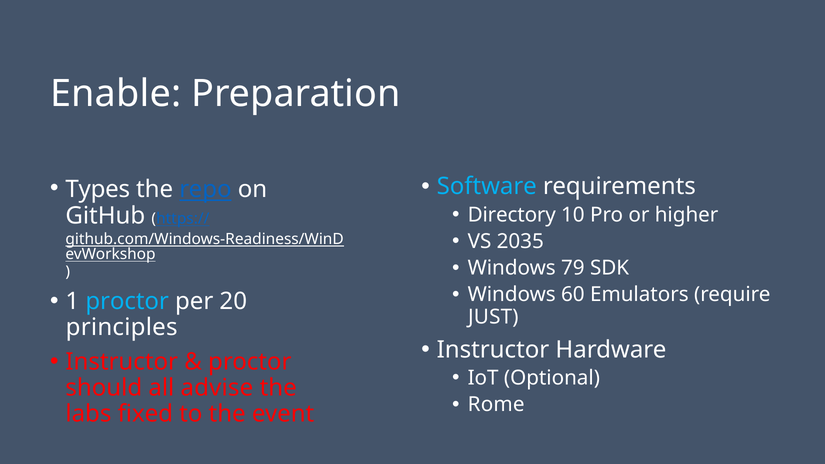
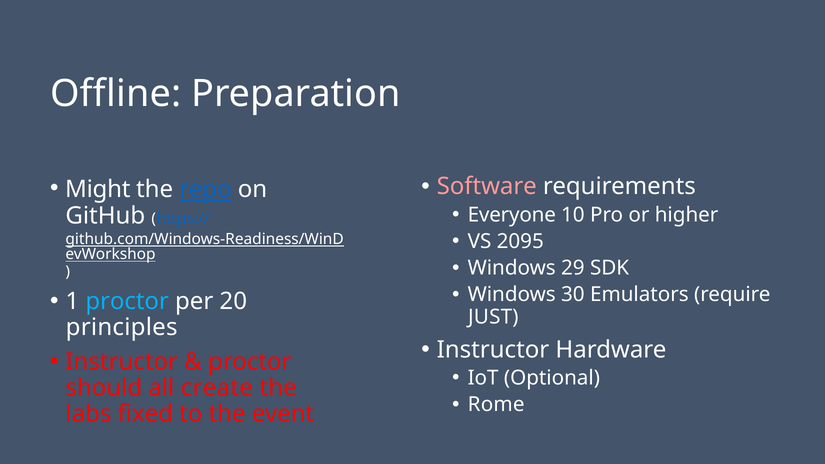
Enable: Enable -> Offline (116, 94)
Software colour: light blue -> pink (487, 187)
Types: Types -> Might (98, 189)
Directory: Directory -> Everyone (512, 215)
2035: 2035 -> 2095 (520, 242)
79: 79 -> 29 (573, 268)
60: 60 -> 30 (573, 295)
advise: advise -> create (217, 388)
